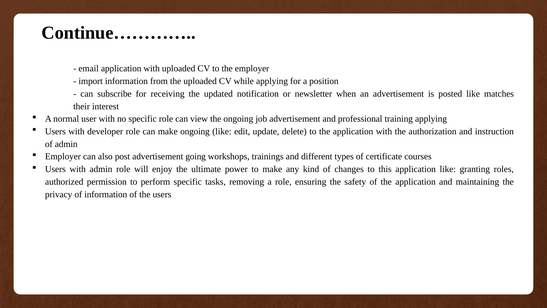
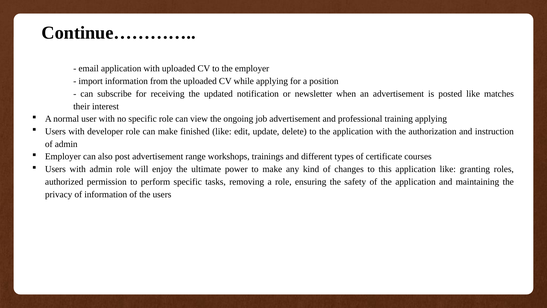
make ongoing: ongoing -> finished (195, 131)
going: going -> range (196, 157)
